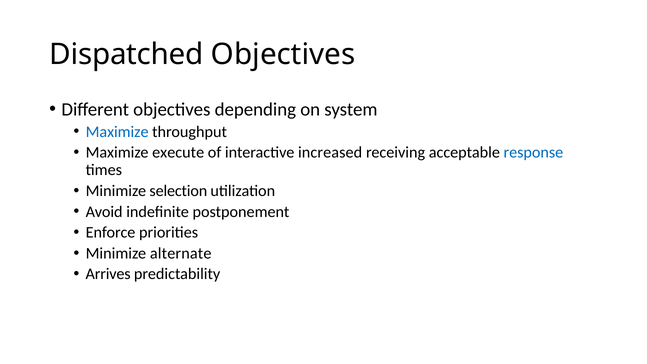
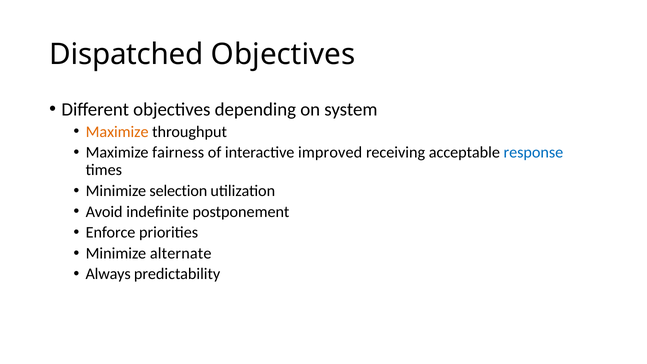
Maximize colour: blue -> orange (117, 132)
execute: execute -> fairness (178, 153)
increased: increased -> improved (330, 153)
Arrives: Arrives -> Always (108, 274)
